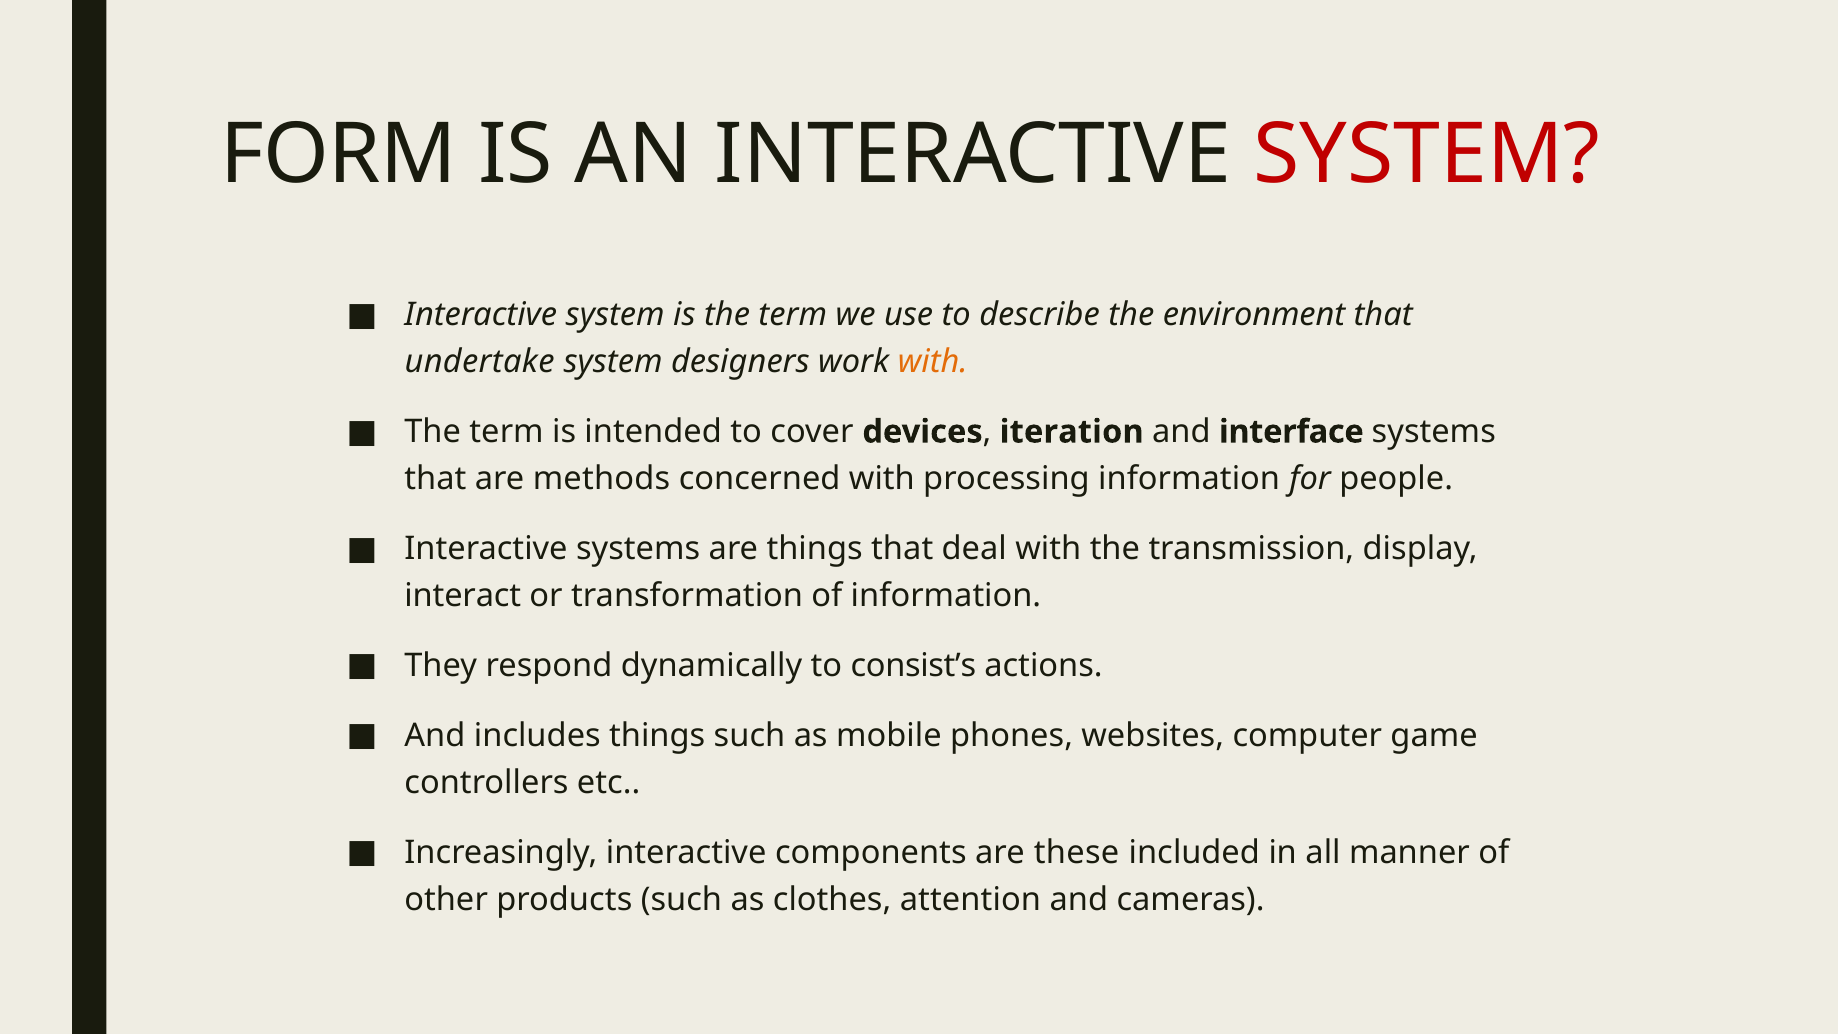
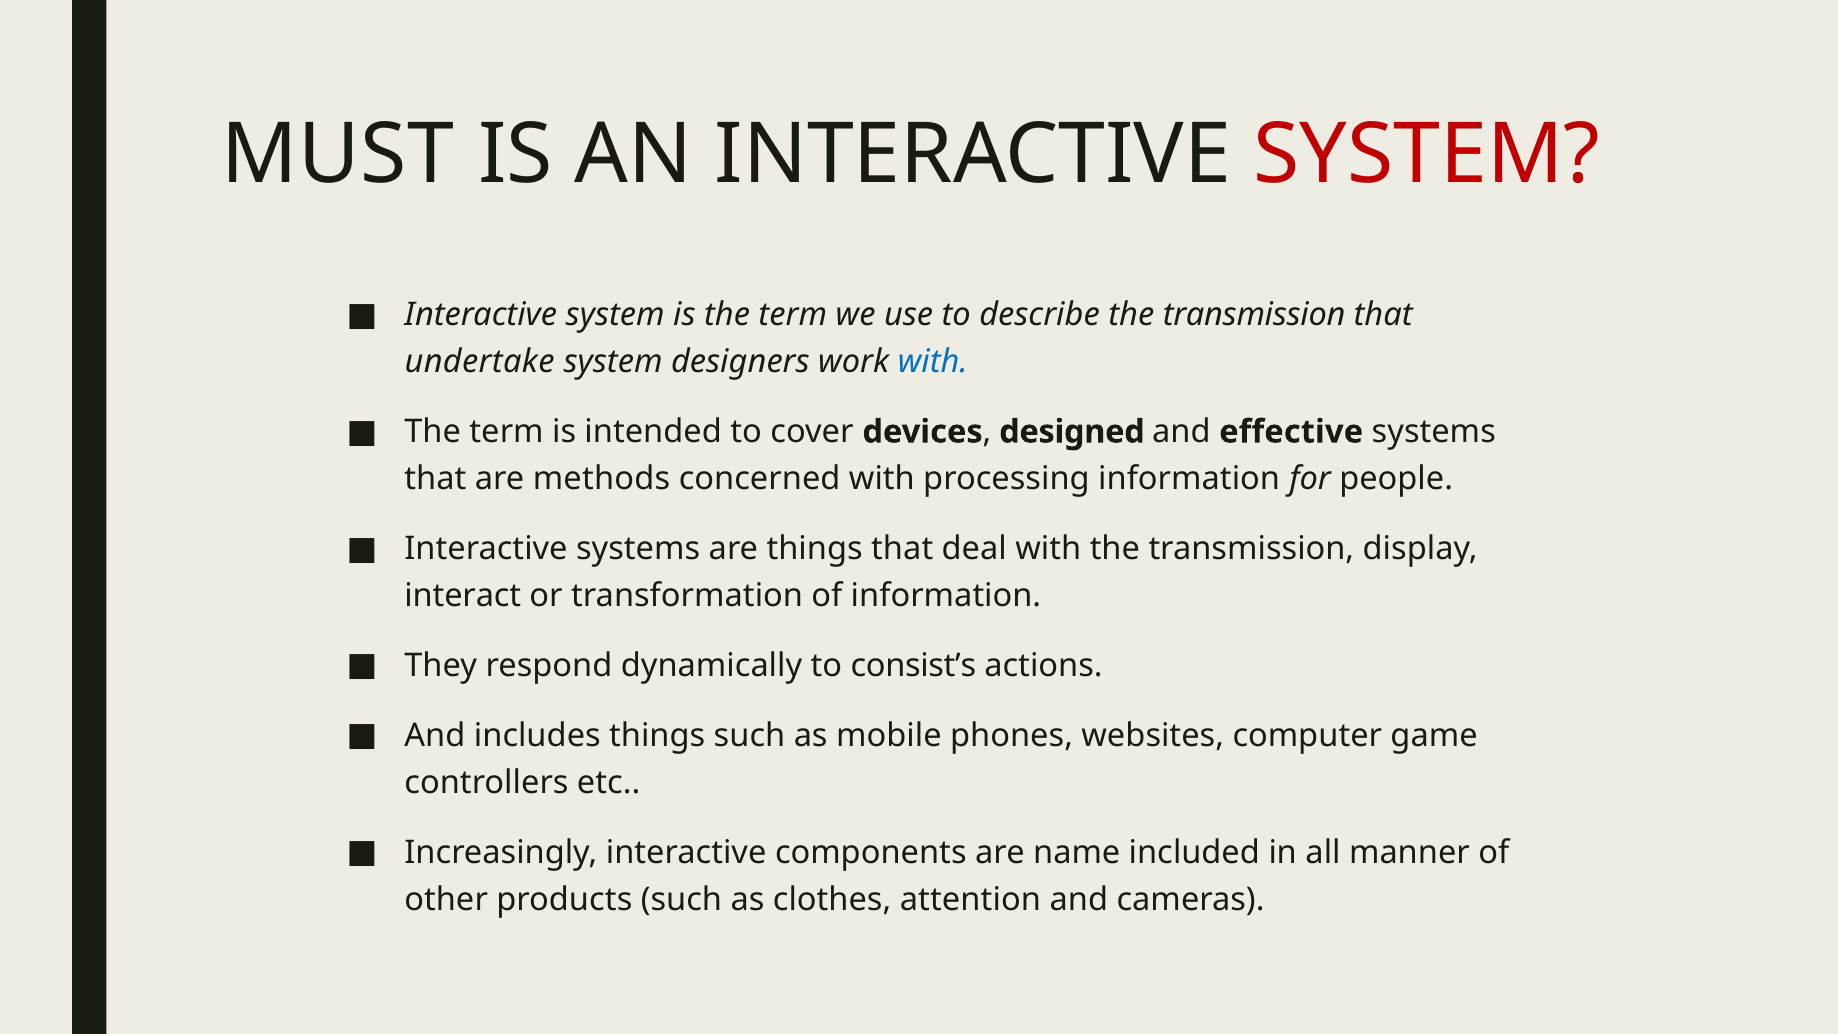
FORM: FORM -> MUST (338, 154)
describe the environment: environment -> transmission (1254, 315)
with colour: orange -> blue (933, 362)
iteration: iteration -> designed (1072, 432)
interface: interface -> effective (1291, 432)
these: these -> name (1077, 852)
